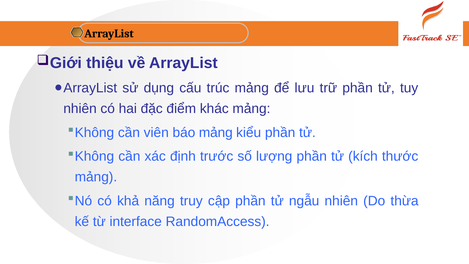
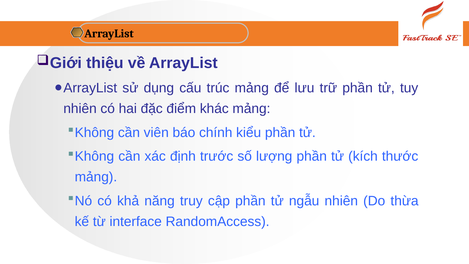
báo mảng: mảng -> chính (216, 132)
